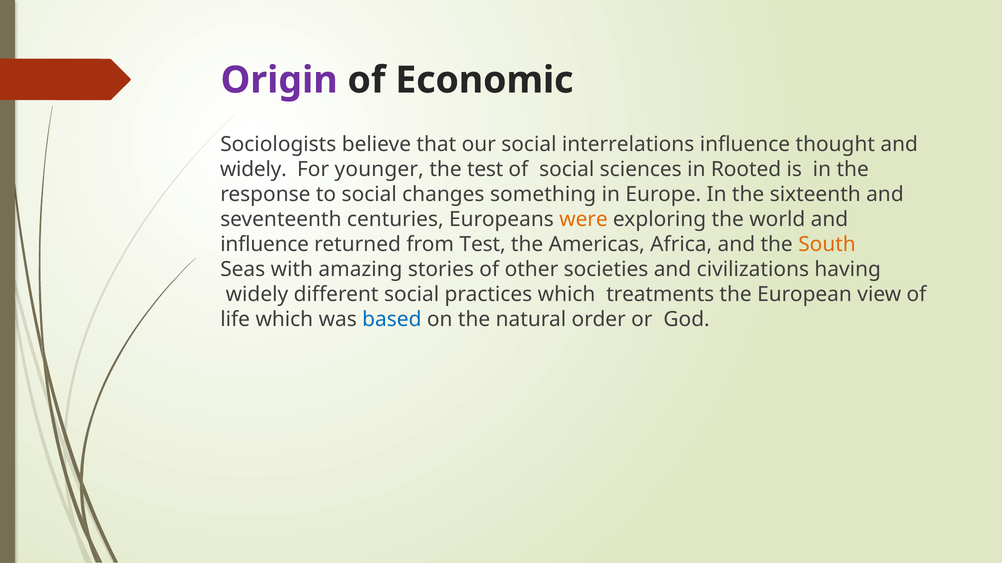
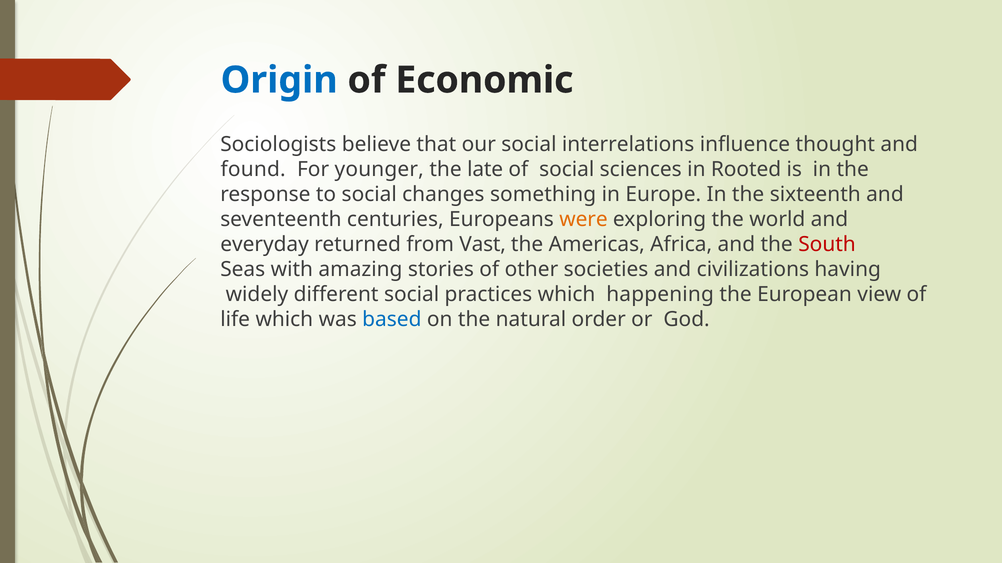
Origin colour: purple -> blue (279, 80)
widely: widely -> found (253, 170)
the test: test -> late (485, 170)
influence: influence -> everyday (265, 245)
from Test: Test -> Vast (483, 245)
South colour: orange -> red (827, 245)
treatments: treatments -> happening (660, 295)
